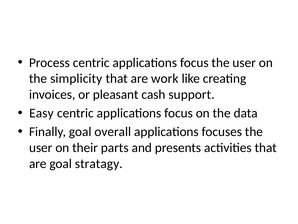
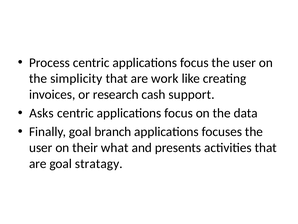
pleasant: pleasant -> research (116, 94)
Easy: Easy -> Asks (41, 113)
overall: overall -> branch (113, 131)
parts: parts -> what (115, 147)
